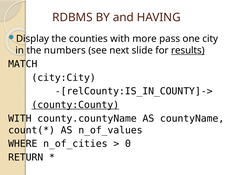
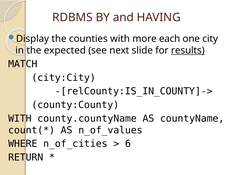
pass: pass -> each (170, 39)
numbers: numbers -> expected (65, 50)
county:County underline: present -> none (75, 105)
0: 0 -> 6 (128, 144)
